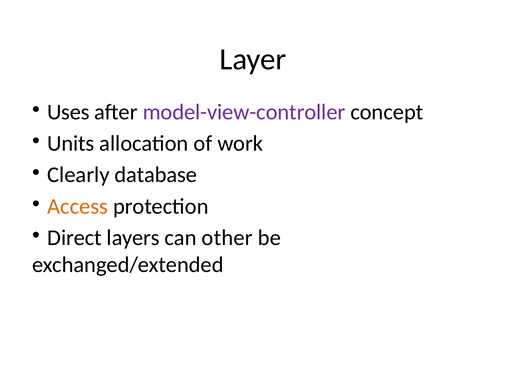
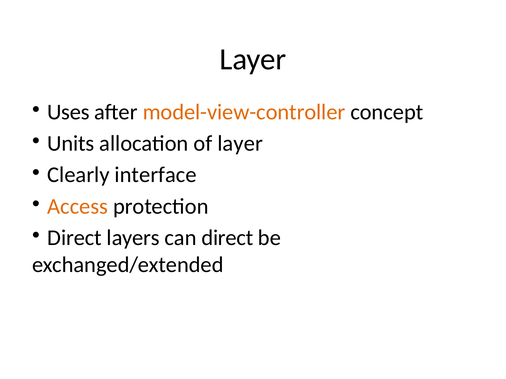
model-view-controller colour: purple -> orange (244, 112)
of work: work -> layer (240, 144)
database: database -> interface (156, 175)
can other: other -> direct (227, 238)
